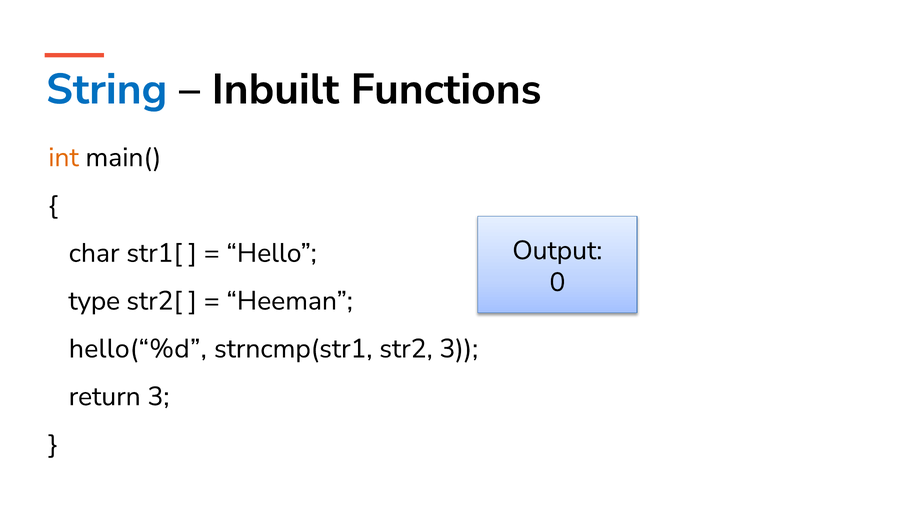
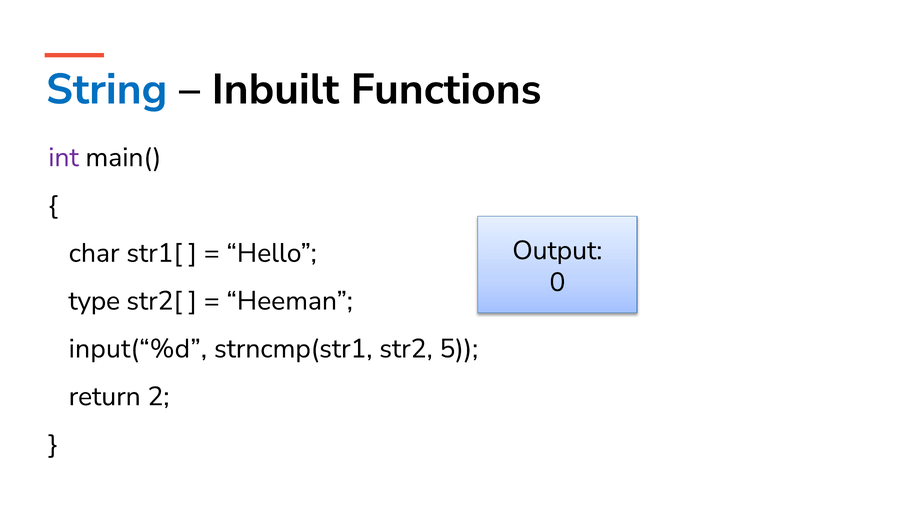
int colour: orange -> purple (64, 157)
hello(“%d: hello(“%d -> input(“%d (138, 349)
str2 3: 3 -> 5 (459, 349)
return 3: 3 -> 2 (158, 396)
